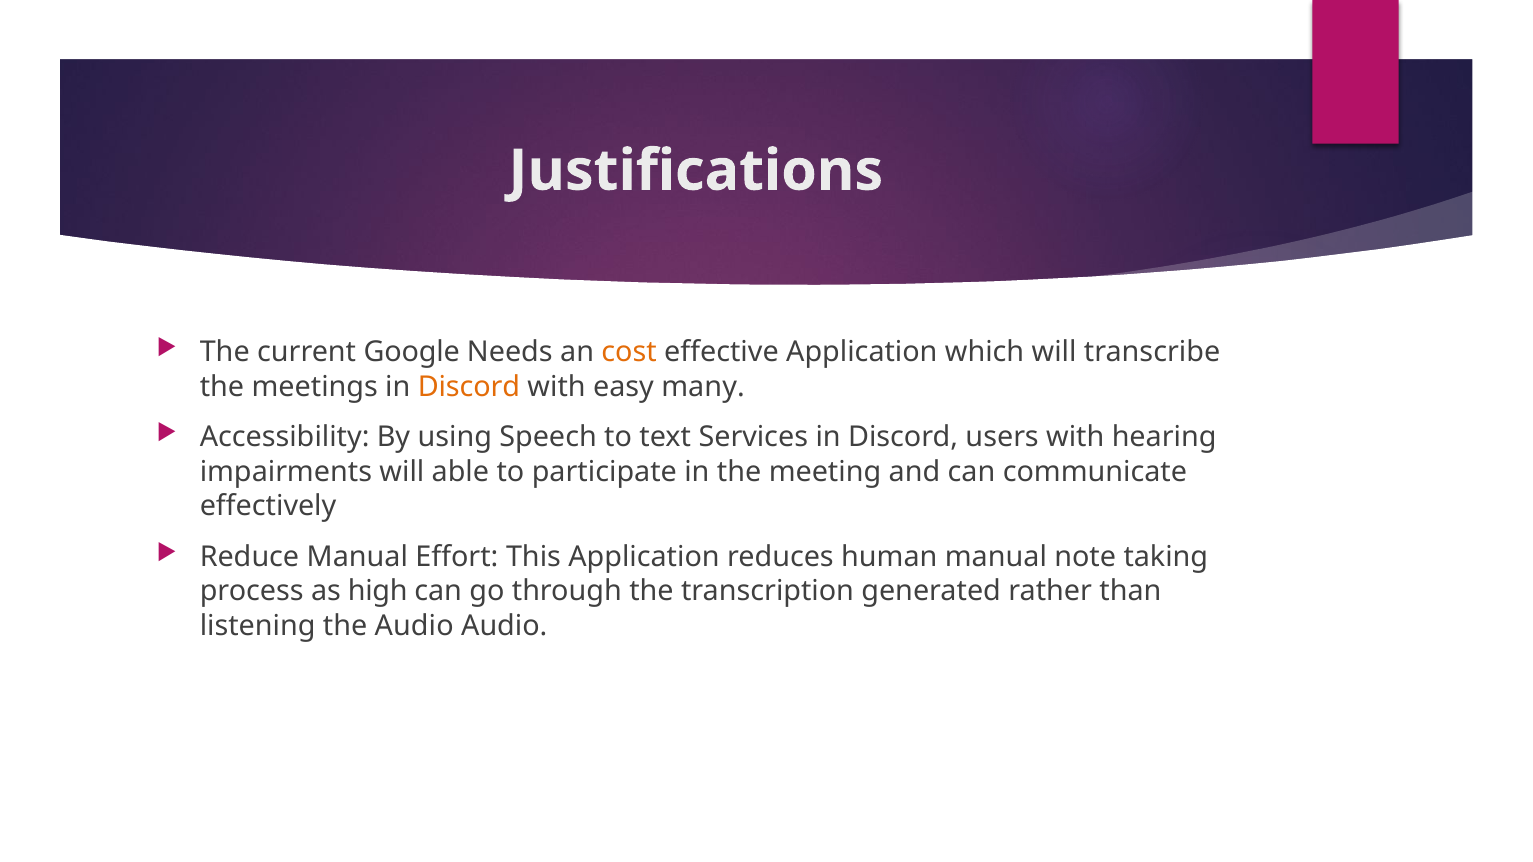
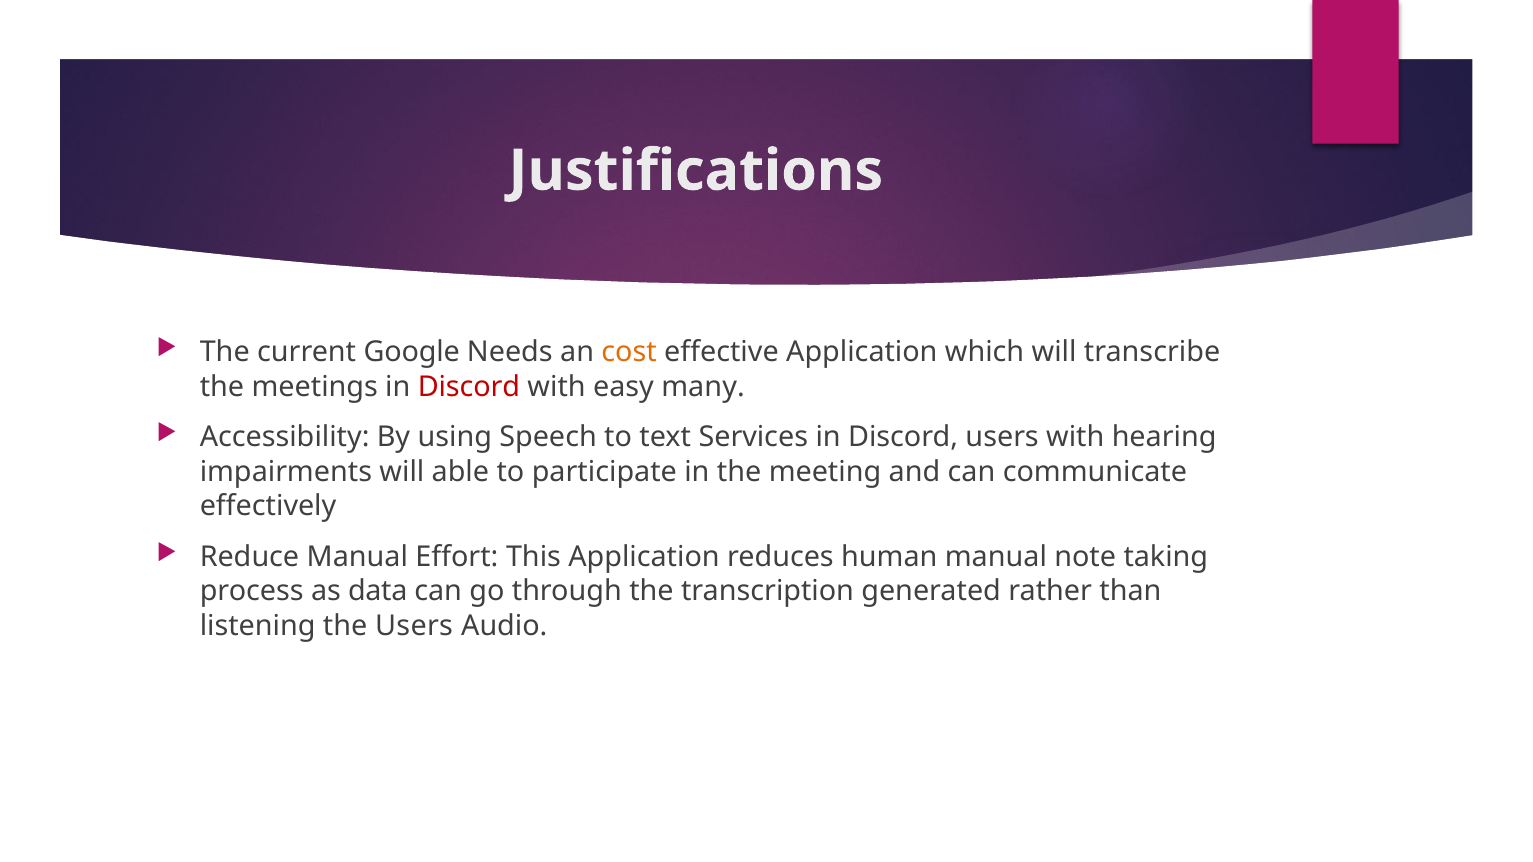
Discord colour: orange -> red (469, 387)
high: high -> data (378, 591)
the Audio: Audio -> Users (414, 626)
